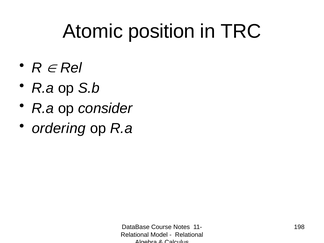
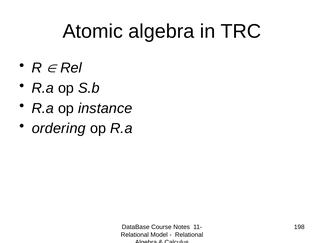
Atomic position: position -> algebra (161, 31)
consider: consider -> instance (105, 108)
